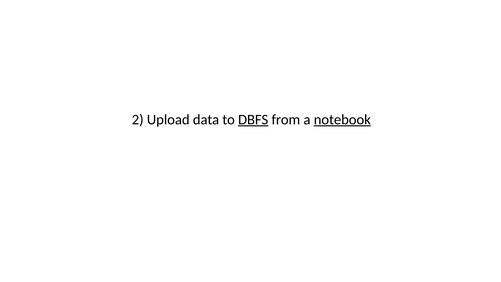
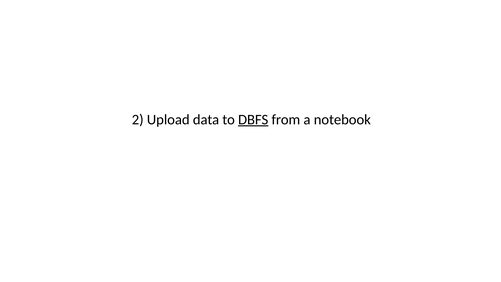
notebook underline: present -> none (342, 119)
